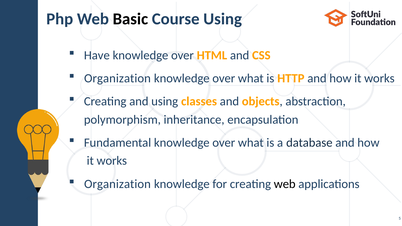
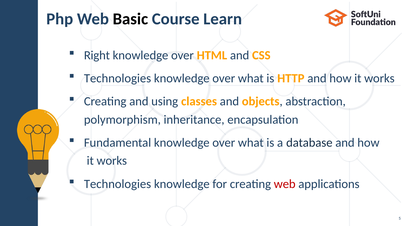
Course Using: Using -> Learn (223, 19)
Have: Have -> Right (97, 55)
Organization: Organization -> Technologies (118, 78)
Organization: Organization -> Technologies (118, 184)
web colour: black -> red (285, 184)
